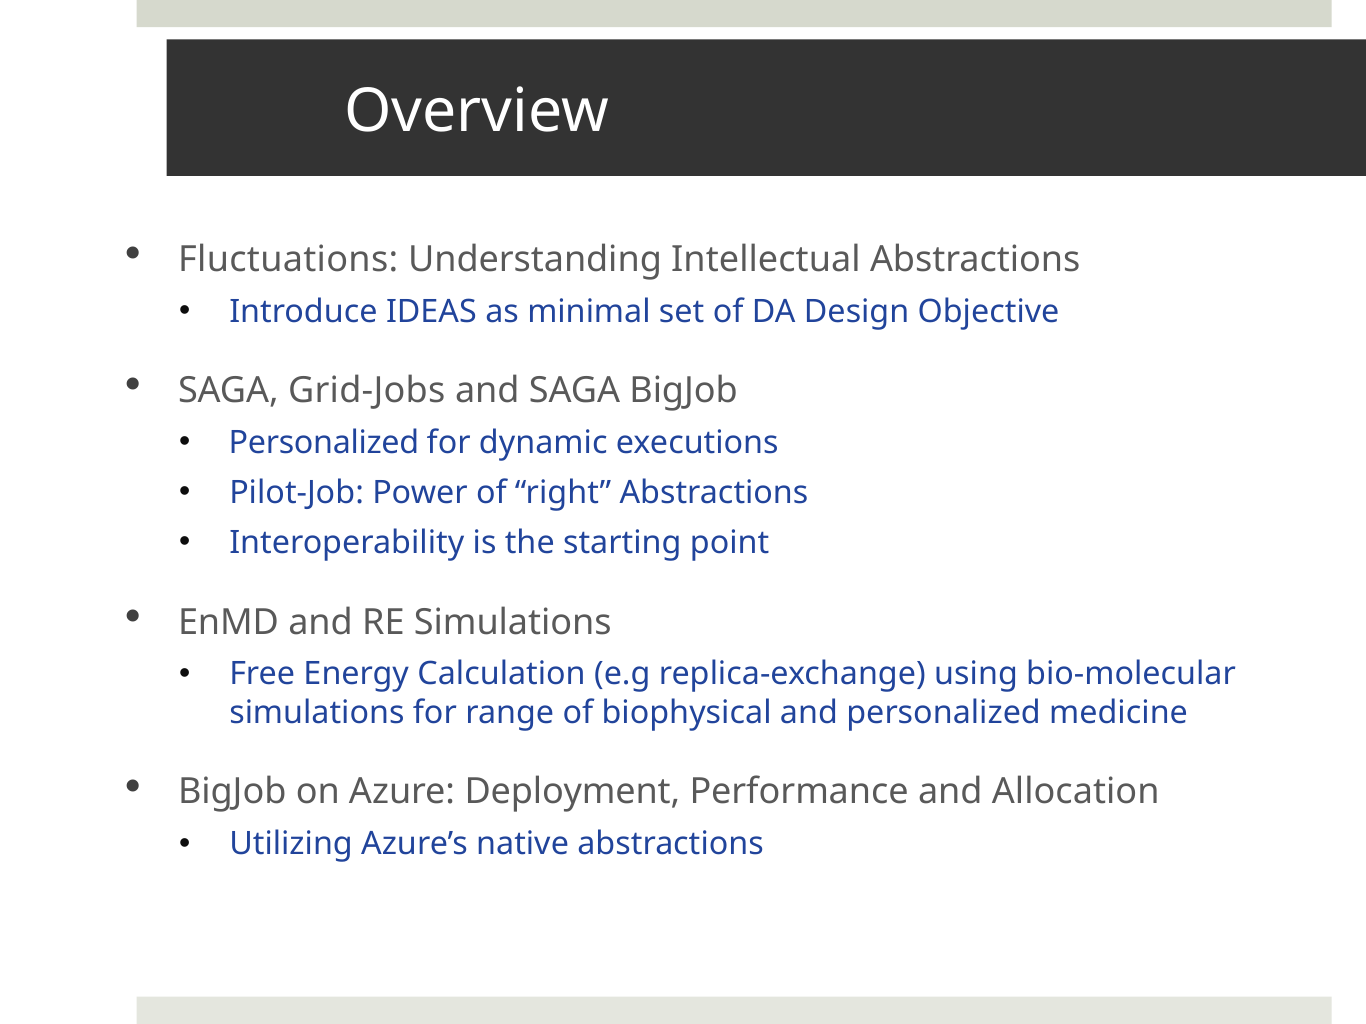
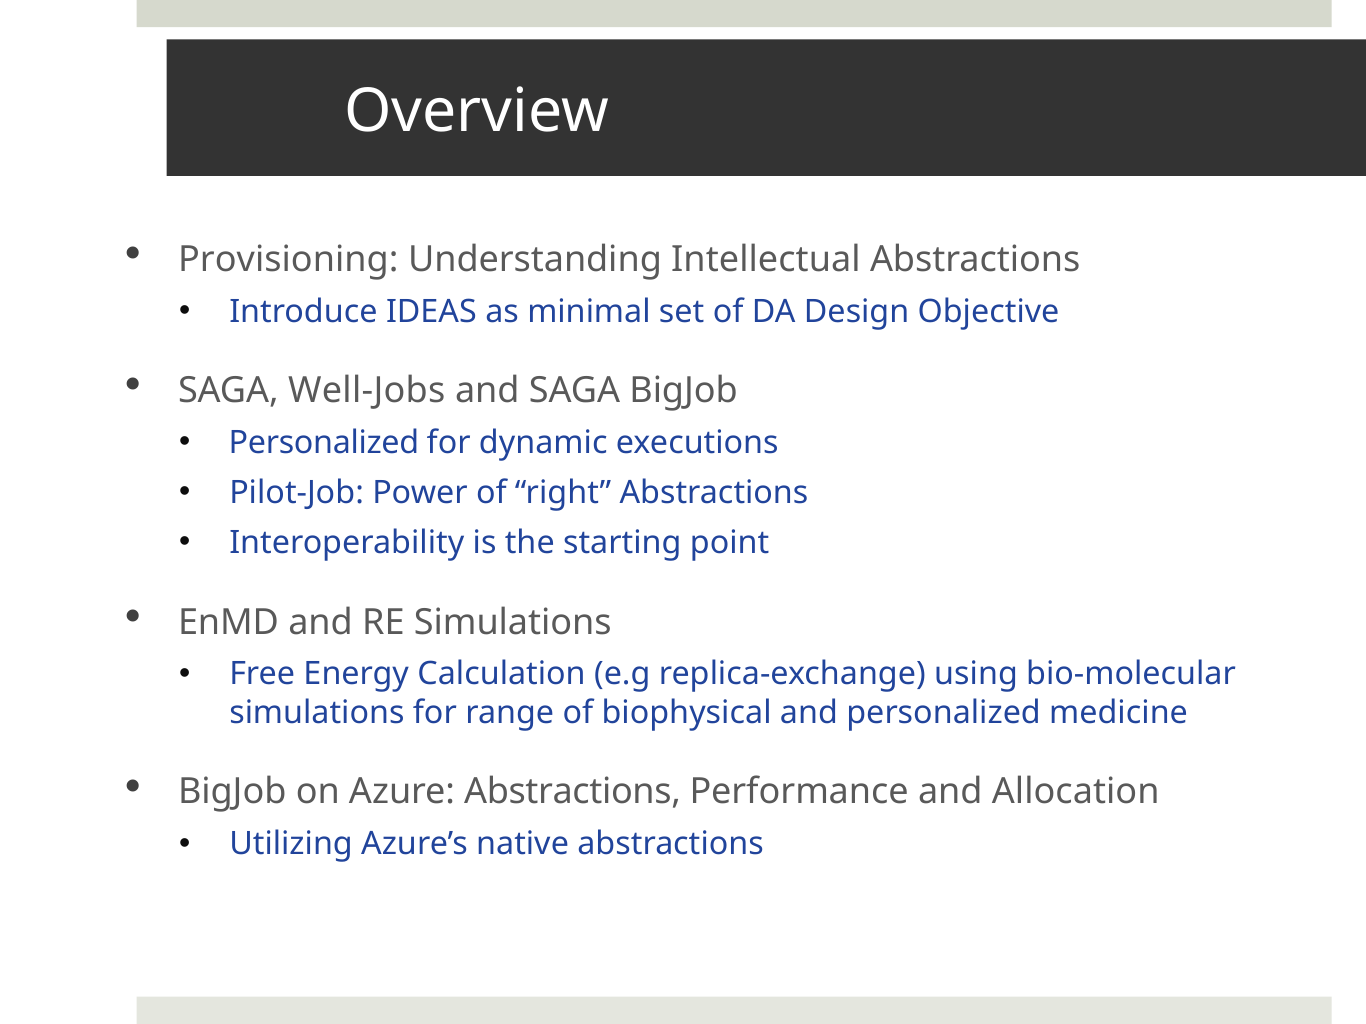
Fluctuations: Fluctuations -> Provisioning (288, 260)
Grid-Jobs: Grid-Jobs -> Well-Jobs (367, 391)
Azure Deployment: Deployment -> Abstractions (573, 792)
